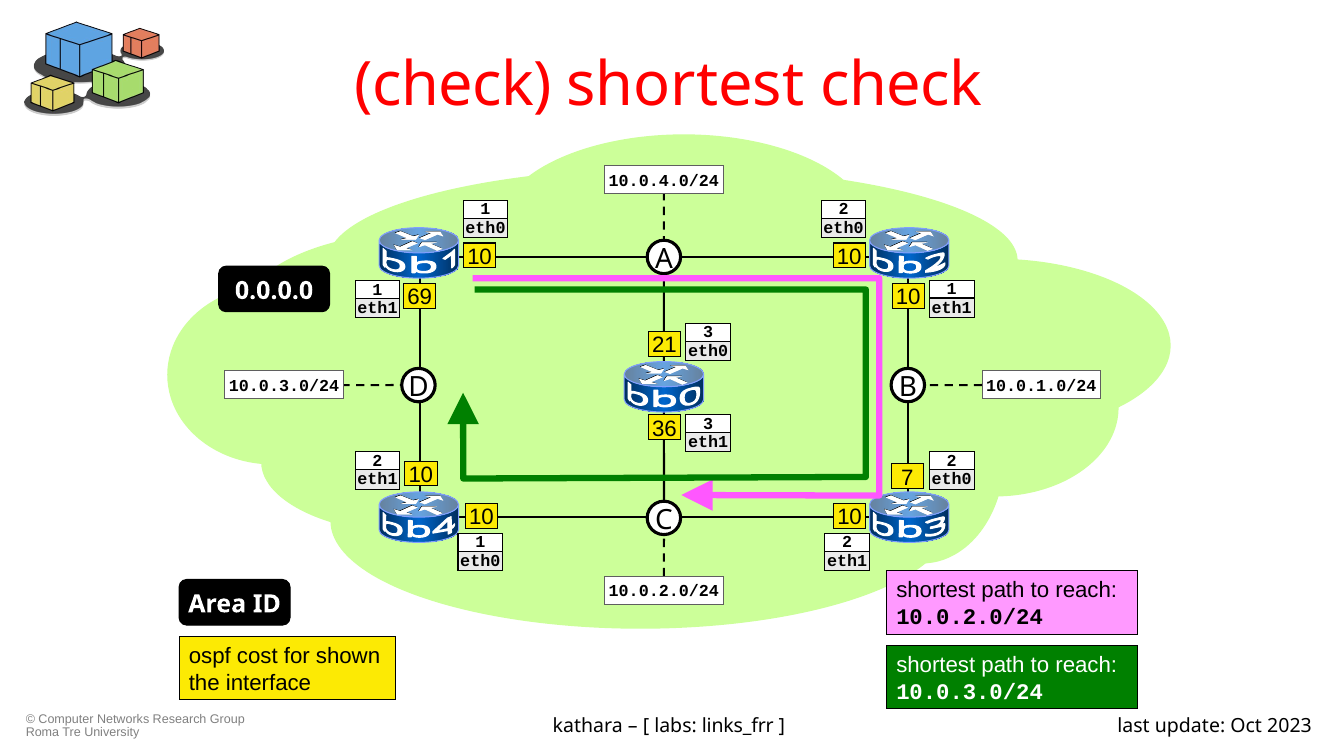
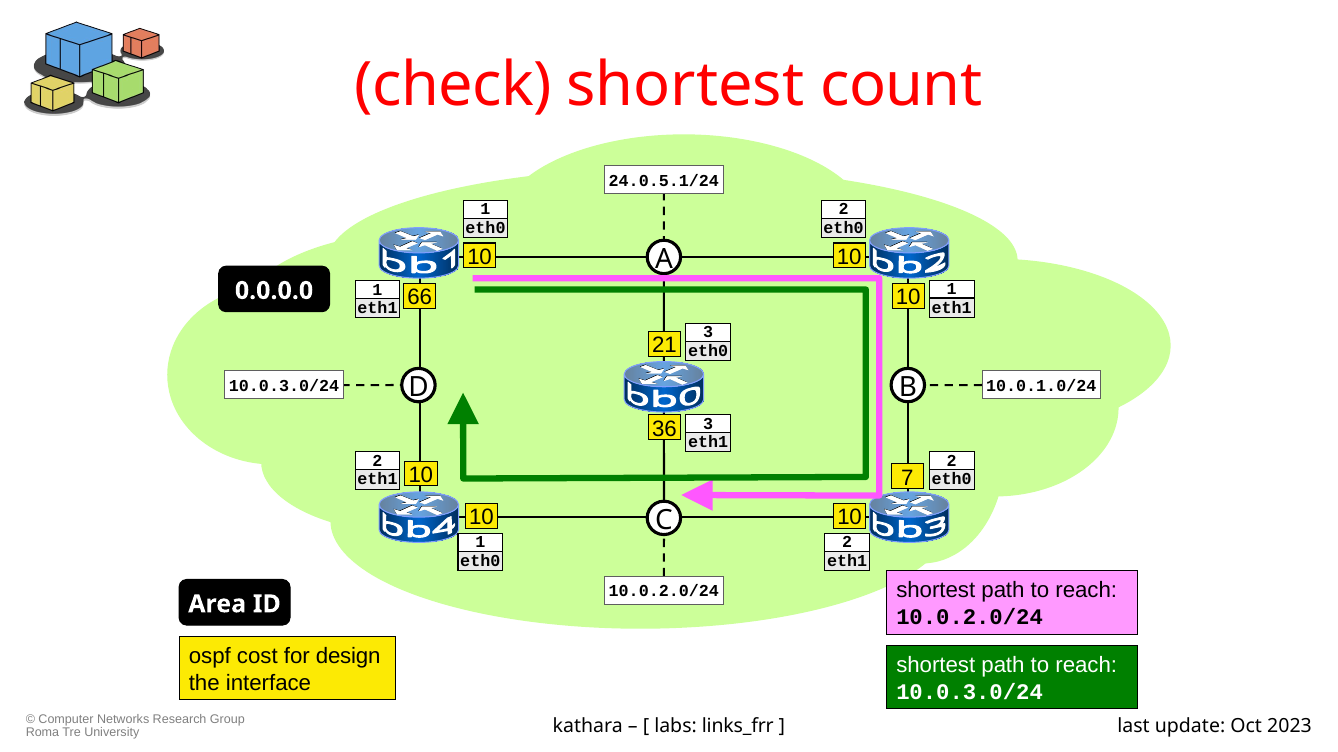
shortest check: check -> count (901, 85)
10.0.4.0/24: 10.0.4.0/24 -> 24.0.5.1/24 (664, 181)
69: 69 -> 66 (420, 298)
shown: shown -> design (348, 657)
